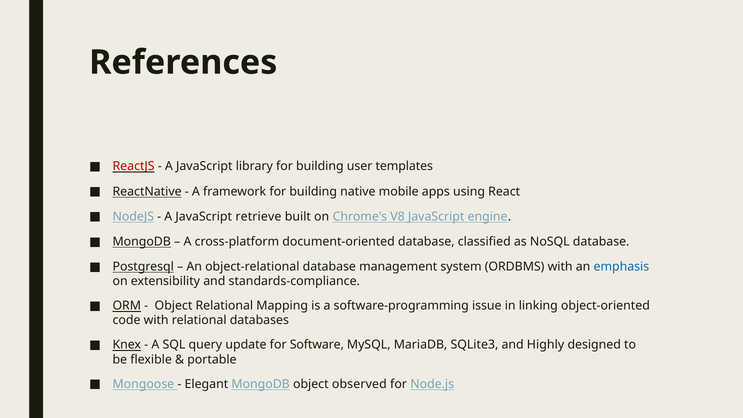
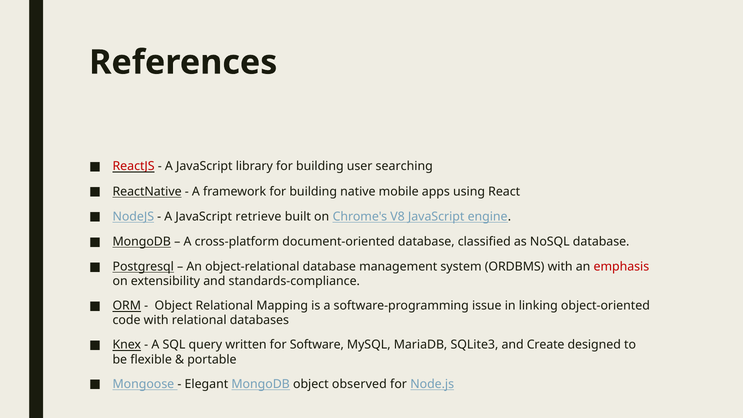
templates: templates -> searching (404, 166)
emphasis colour: blue -> red (621, 267)
update: update -> written (246, 345)
Highly: Highly -> Create (546, 345)
